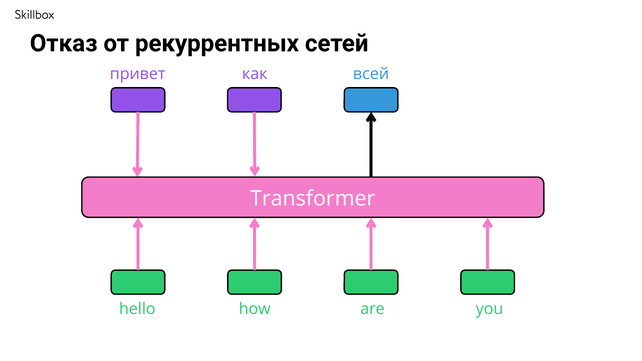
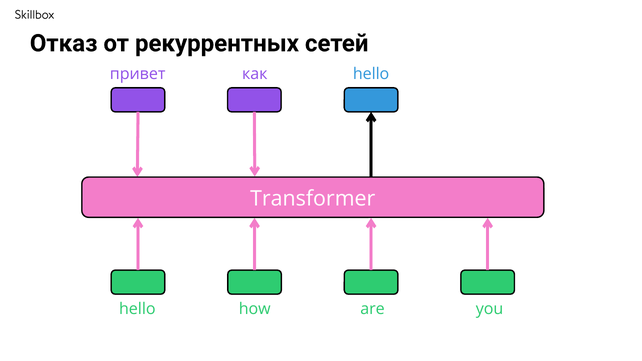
как всей: всей -> hello (371, 74)
